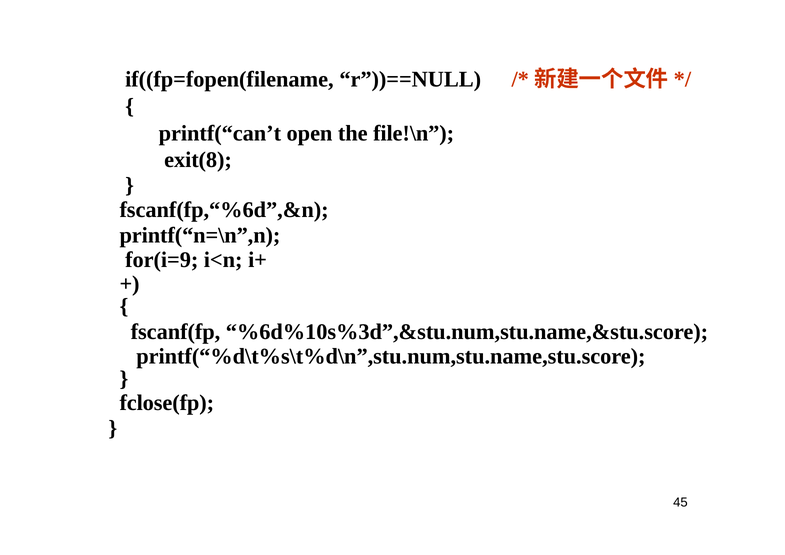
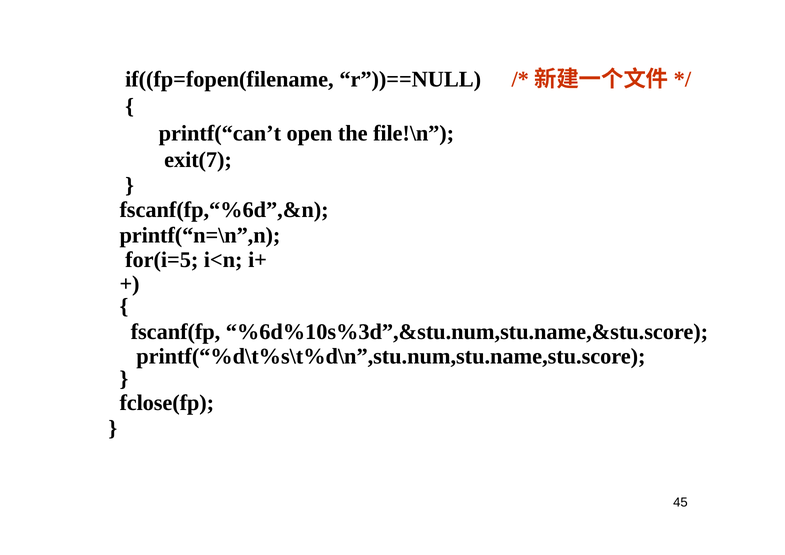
exit(8: exit(8 -> exit(7 (198, 160)
for(i=9: for(i=9 -> for(i=5 (162, 260)
